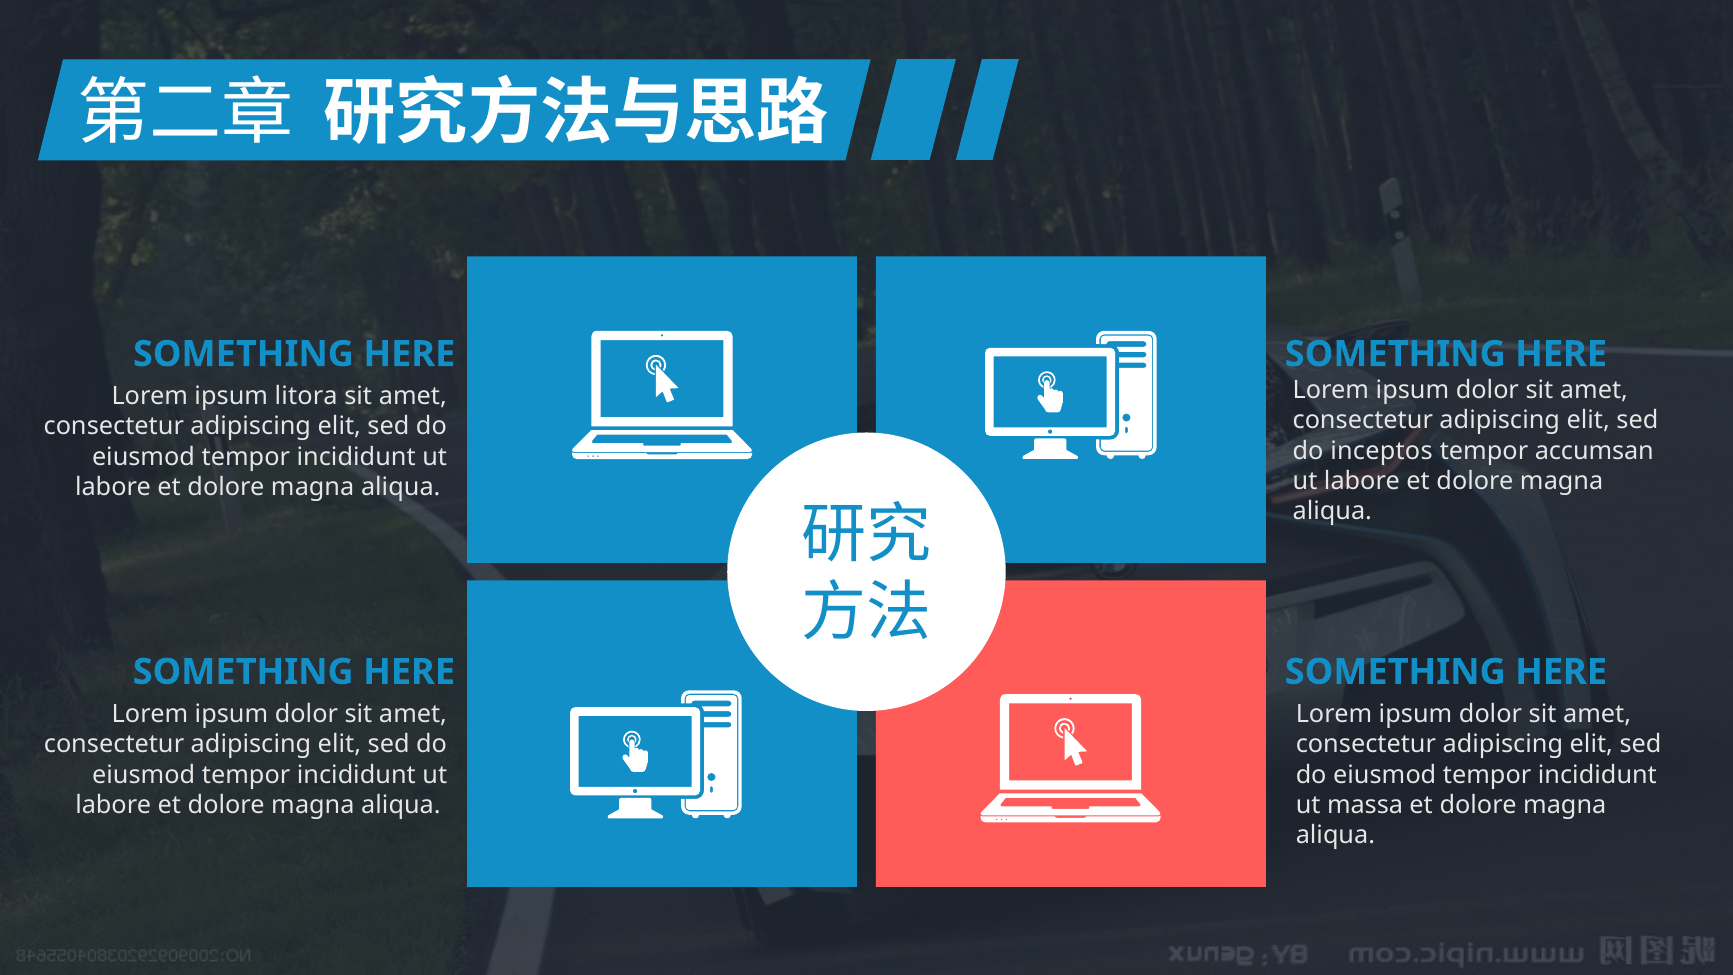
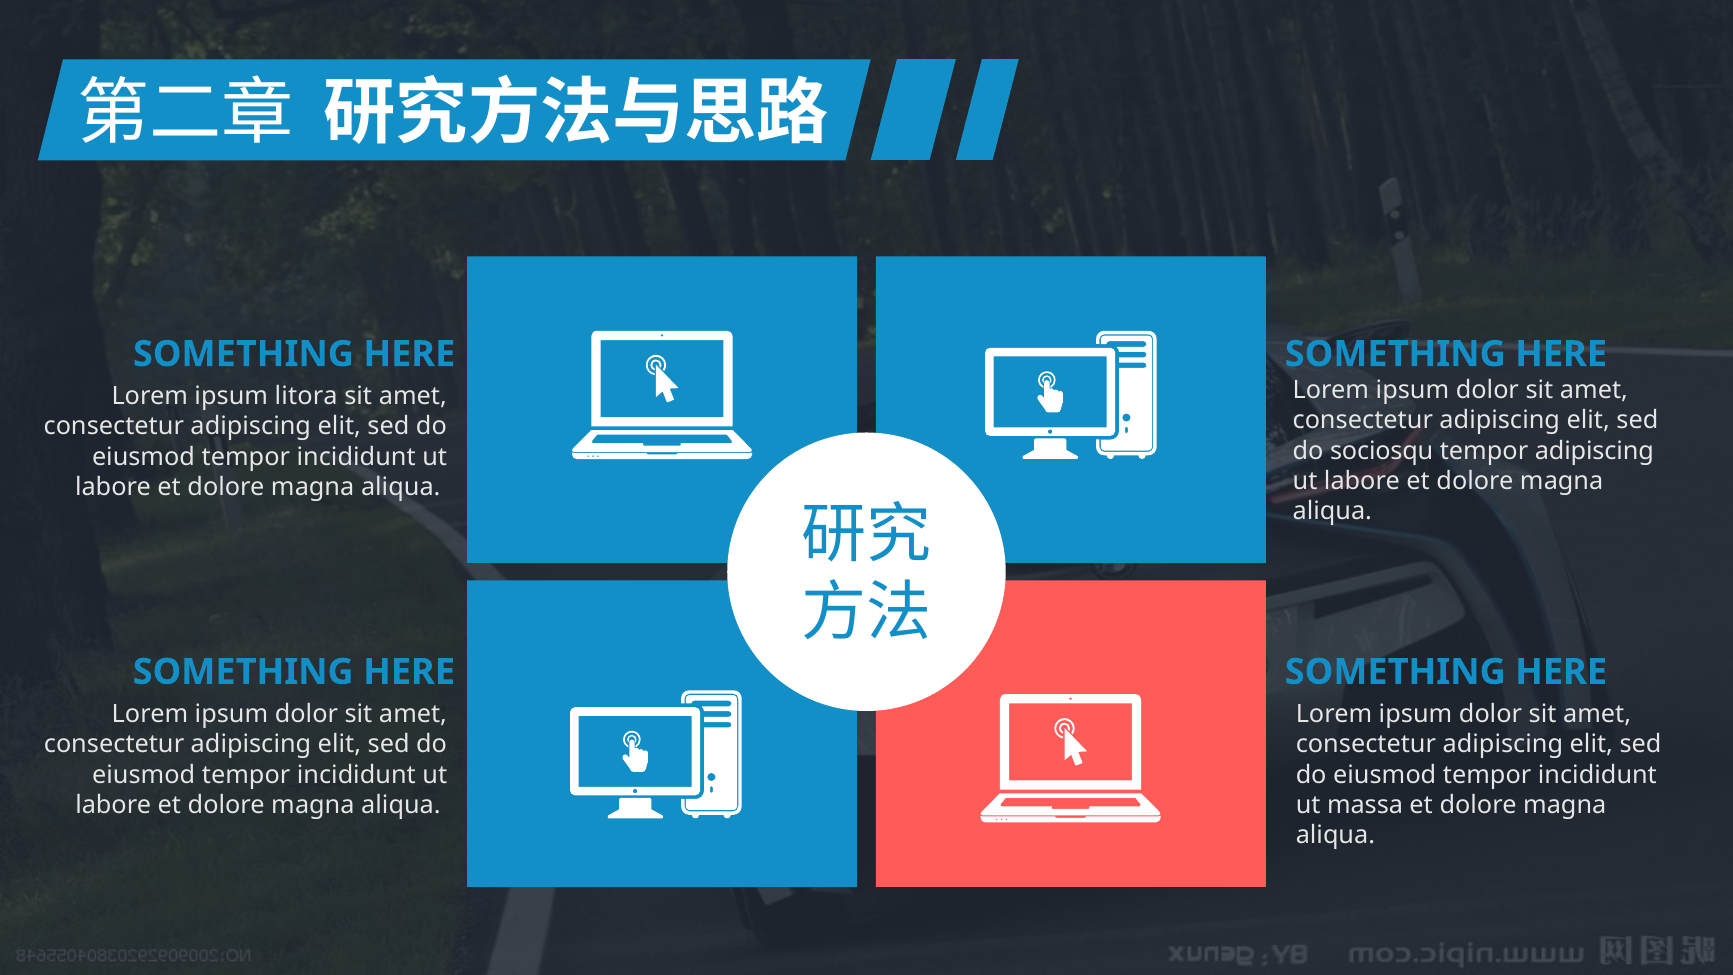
inceptos: inceptos -> sociosqu (1382, 451)
tempor accumsan: accumsan -> adipiscing (1594, 451)
